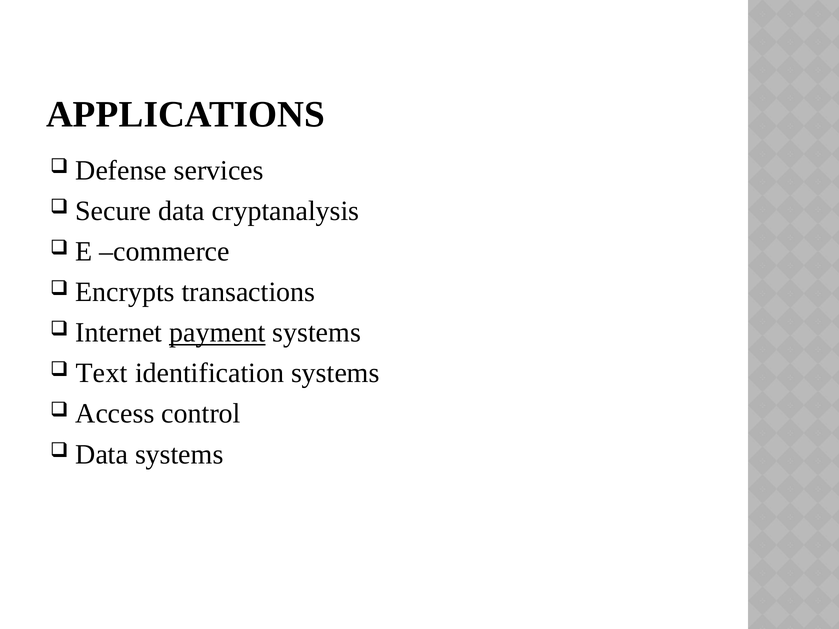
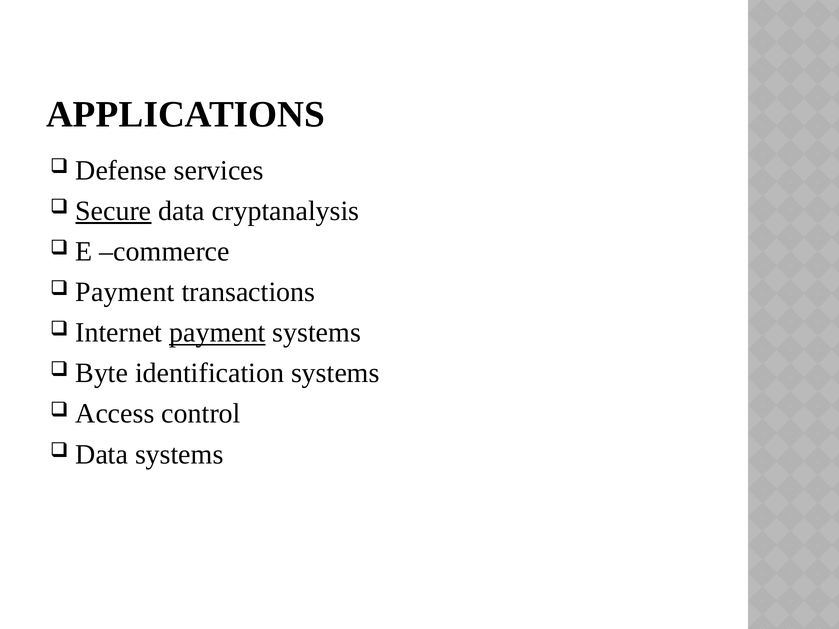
Secure underline: none -> present (113, 211)
Encrypts: Encrypts -> Payment (125, 292)
Text: Text -> Byte (102, 373)
